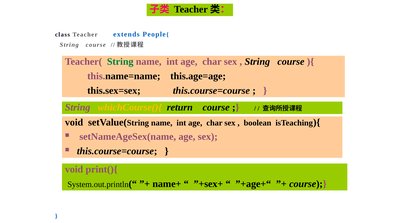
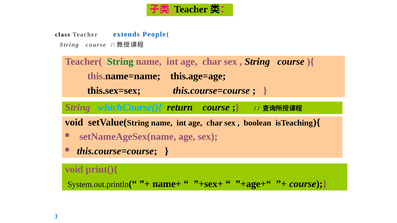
whichCourse(){ colour: yellow -> light blue (130, 108)
